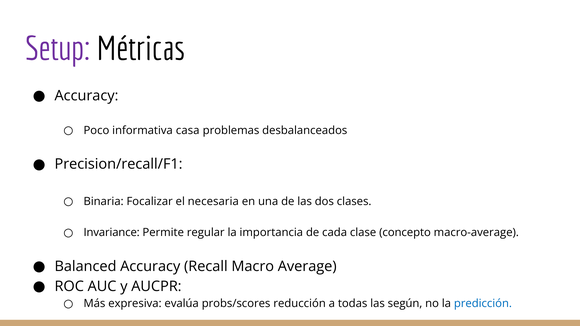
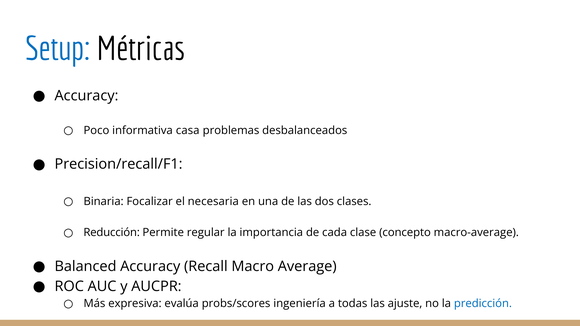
Setup colour: purple -> blue (58, 49)
Invariance: Invariance -> Reducción (112, 233)
reducción: reducción -> ingeniería (300, 304)
según: según -> ajuste (405, 304)
